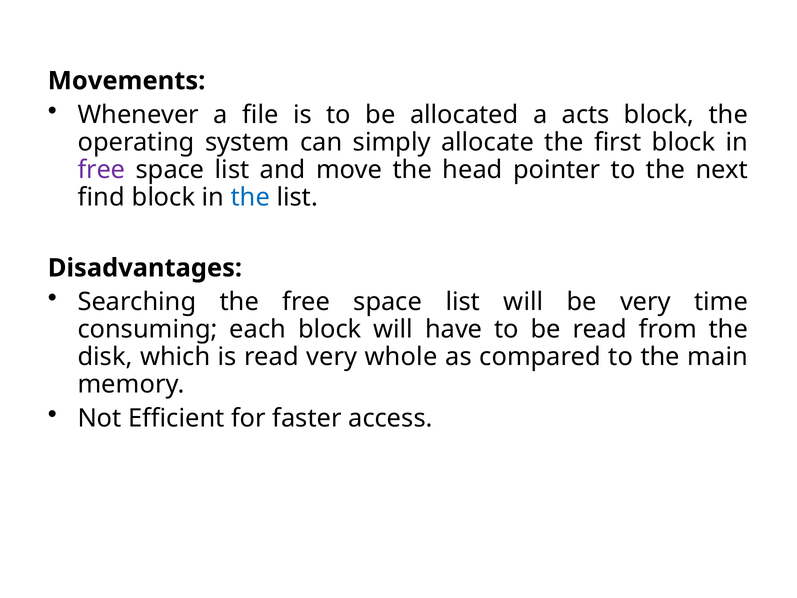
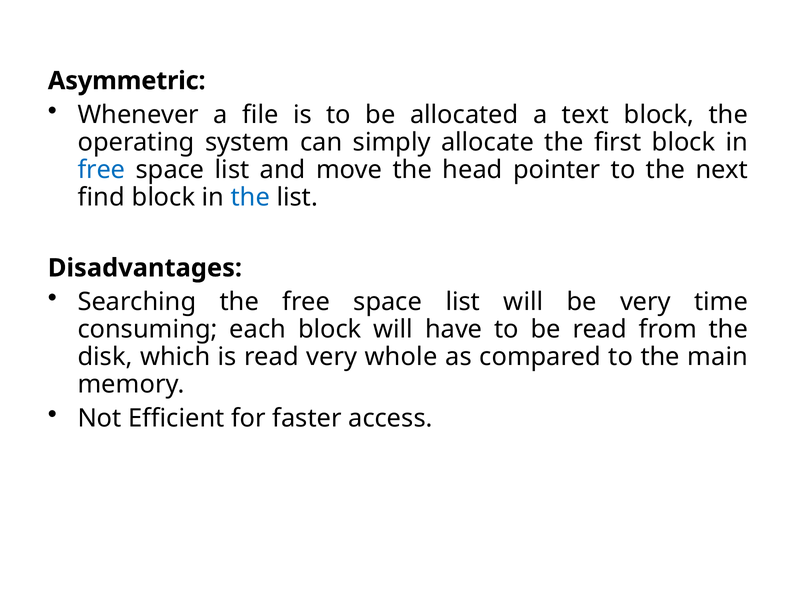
Movements: Movements -> Asymmetric (127, 81)
acts: acts -> text (585, 115)
free colour: purple -> blue (101, 170)
